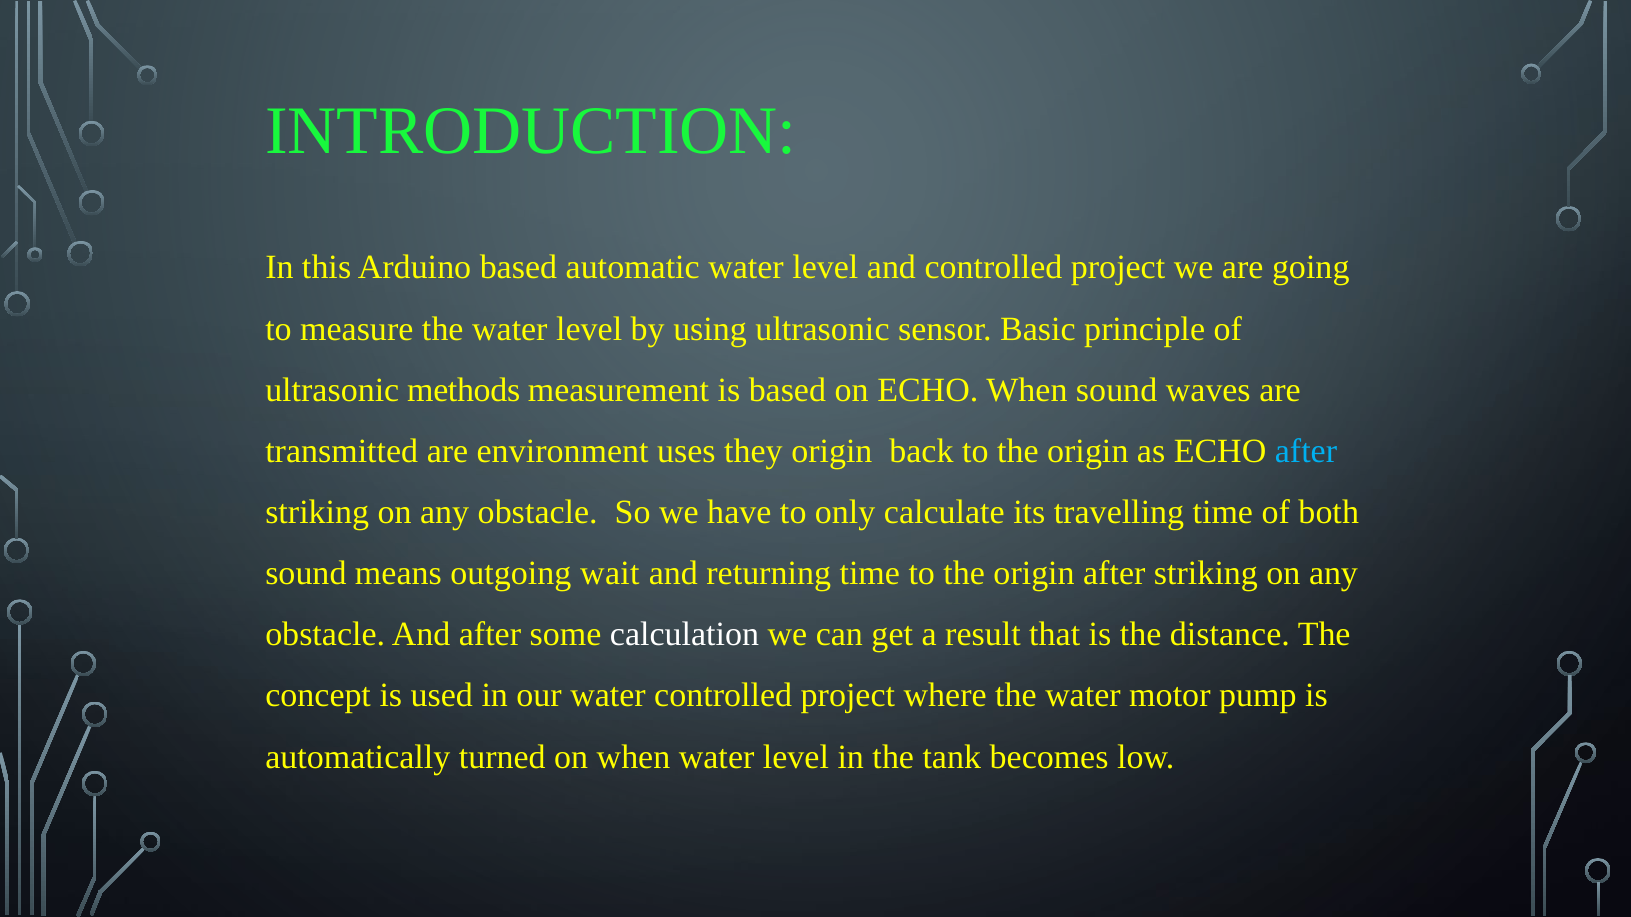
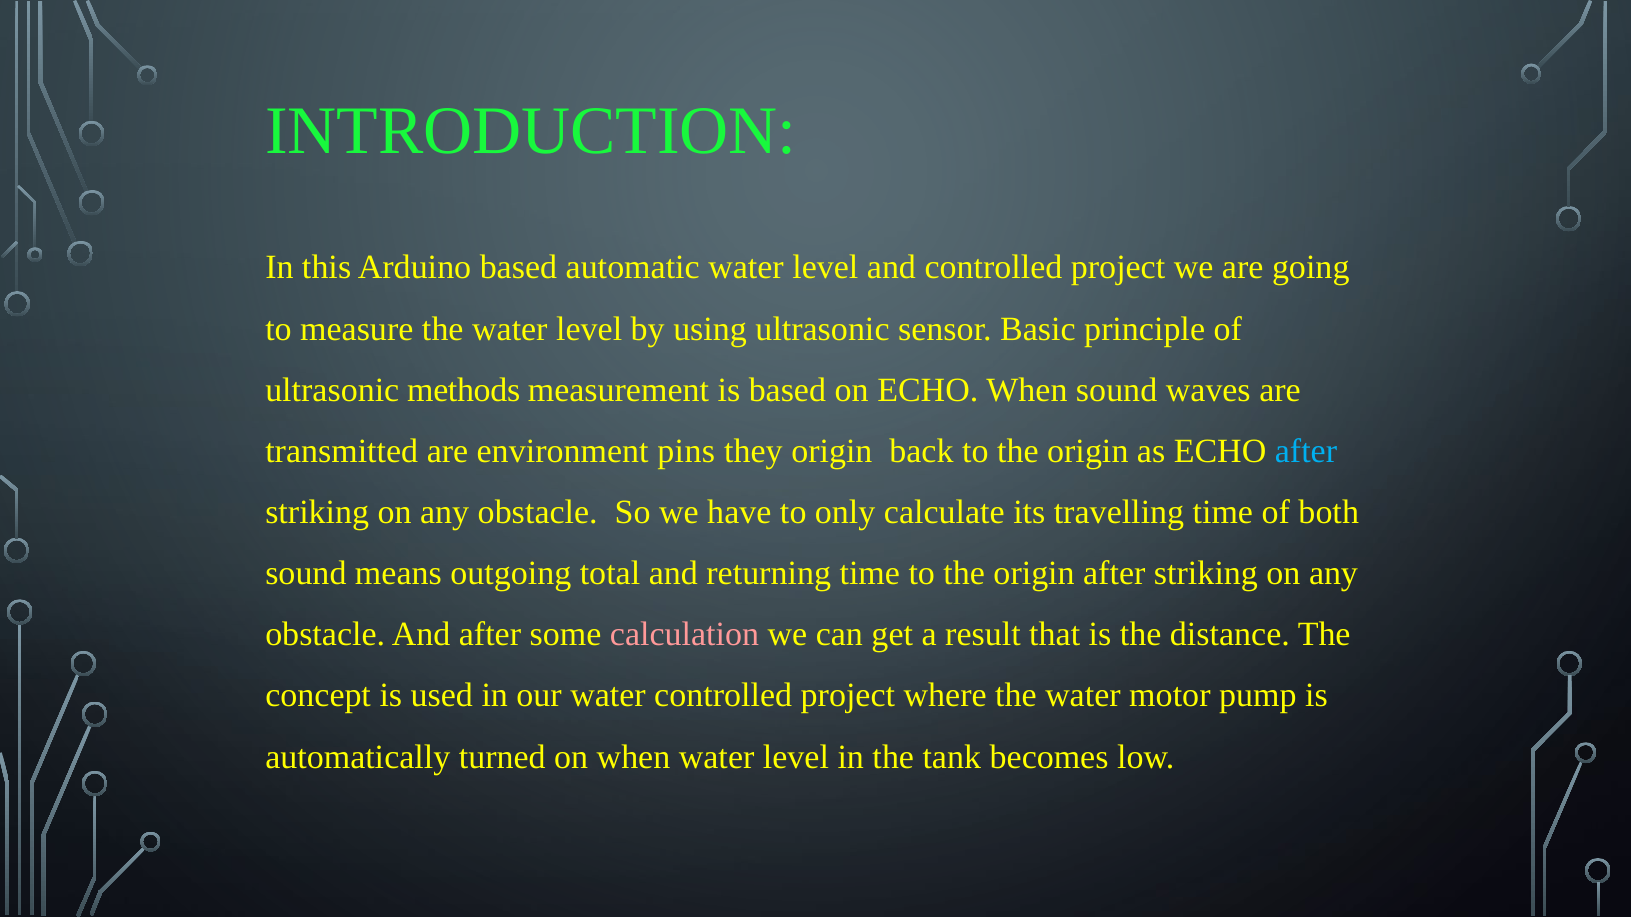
uses: uses -> pins (686, 451)
wait: wait -> total (610, 574)
calculation colour: white -> pink (684, 635)
